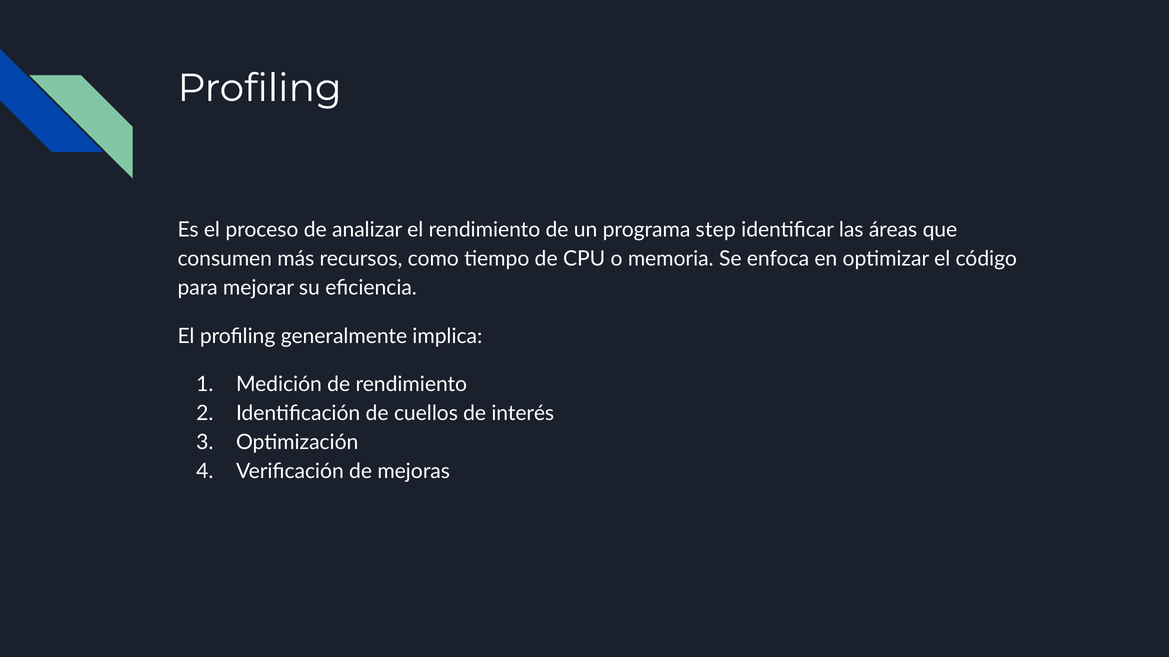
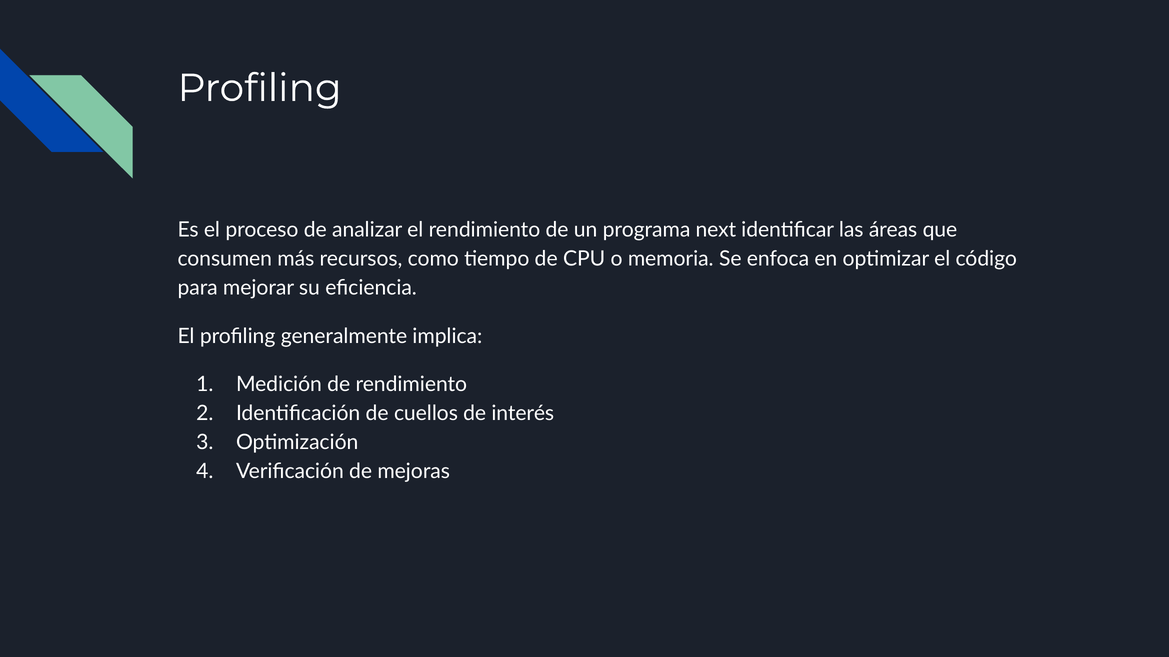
step: step -> next (716, 230)
